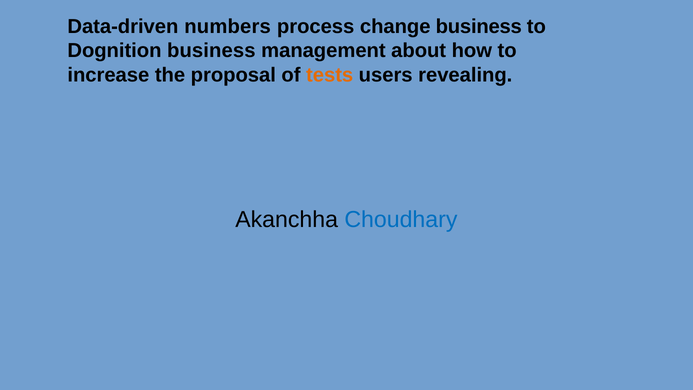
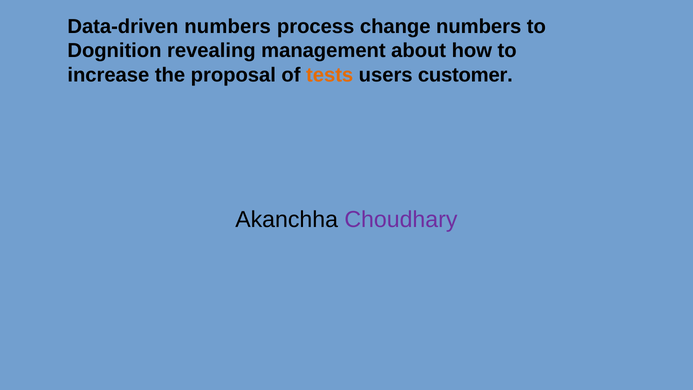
change business: business -> numbers (479, 26)
Dognition business: business -> revealing (211, 51)
revealing: revealing -> customer (465, 75)
Choudhary colour: blue -> purple (401, 220)
